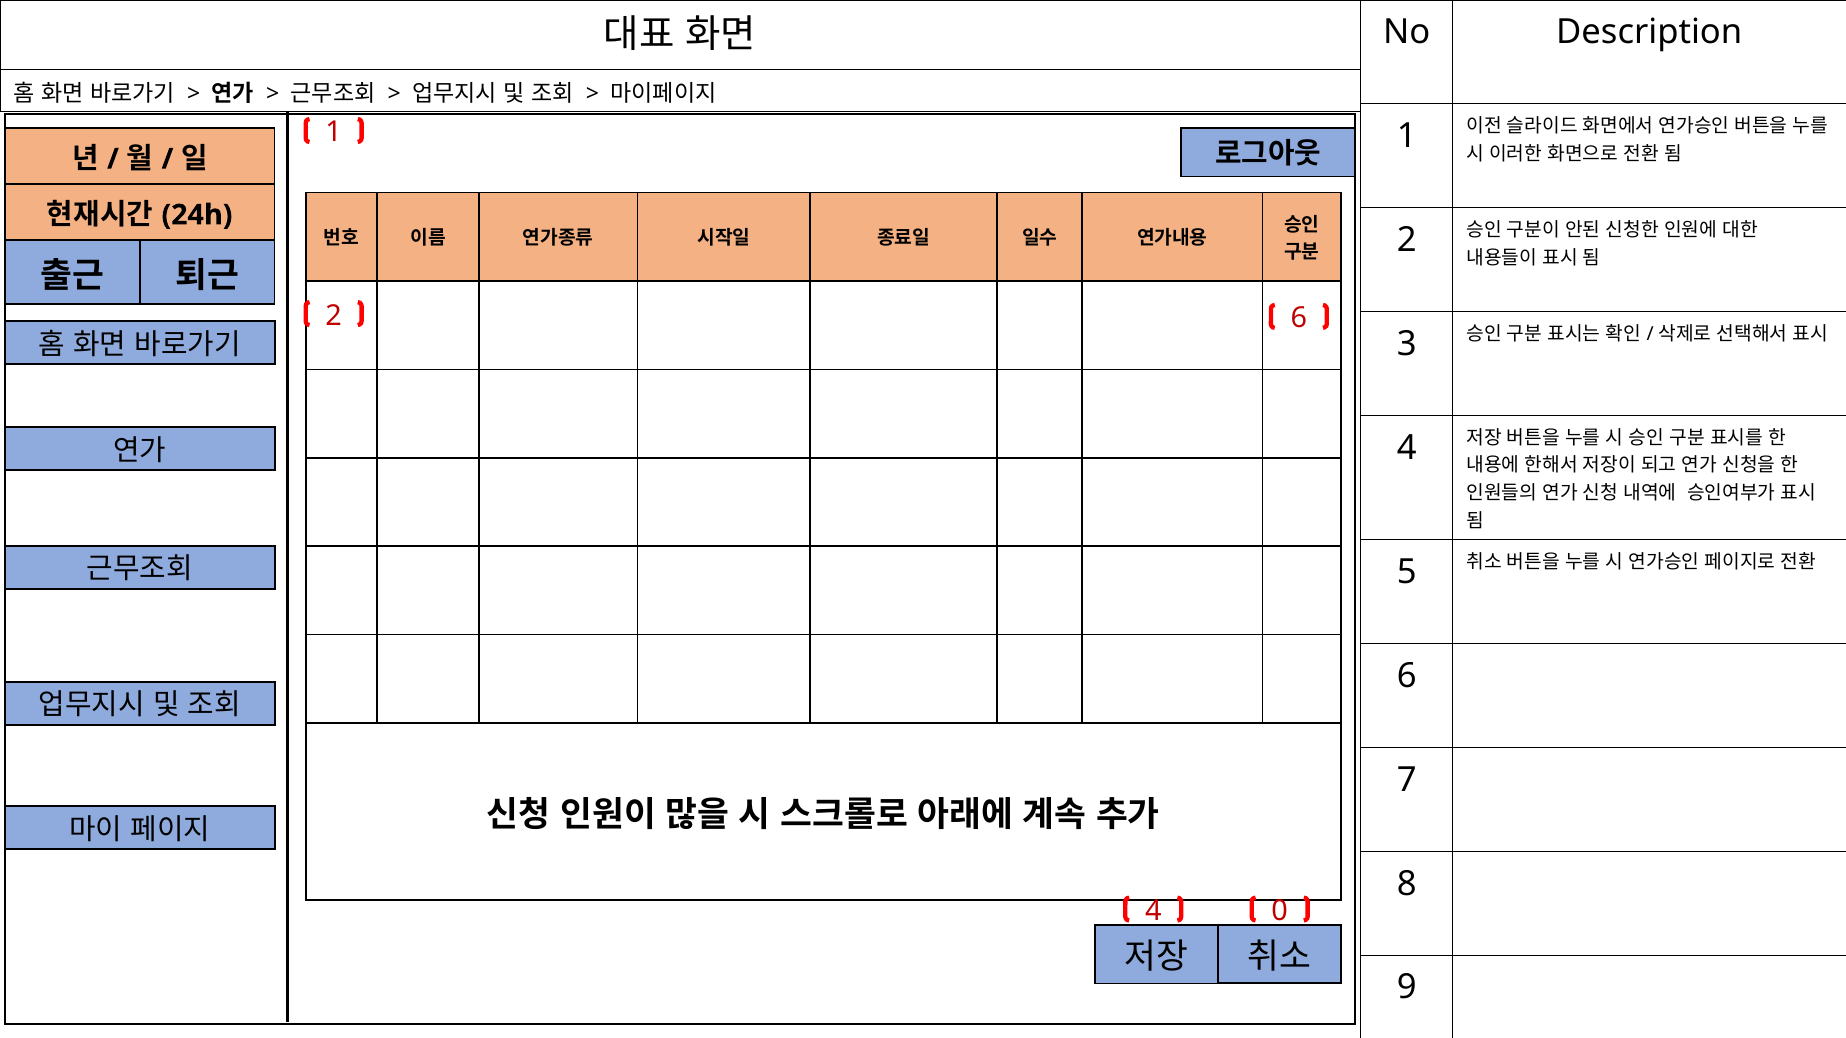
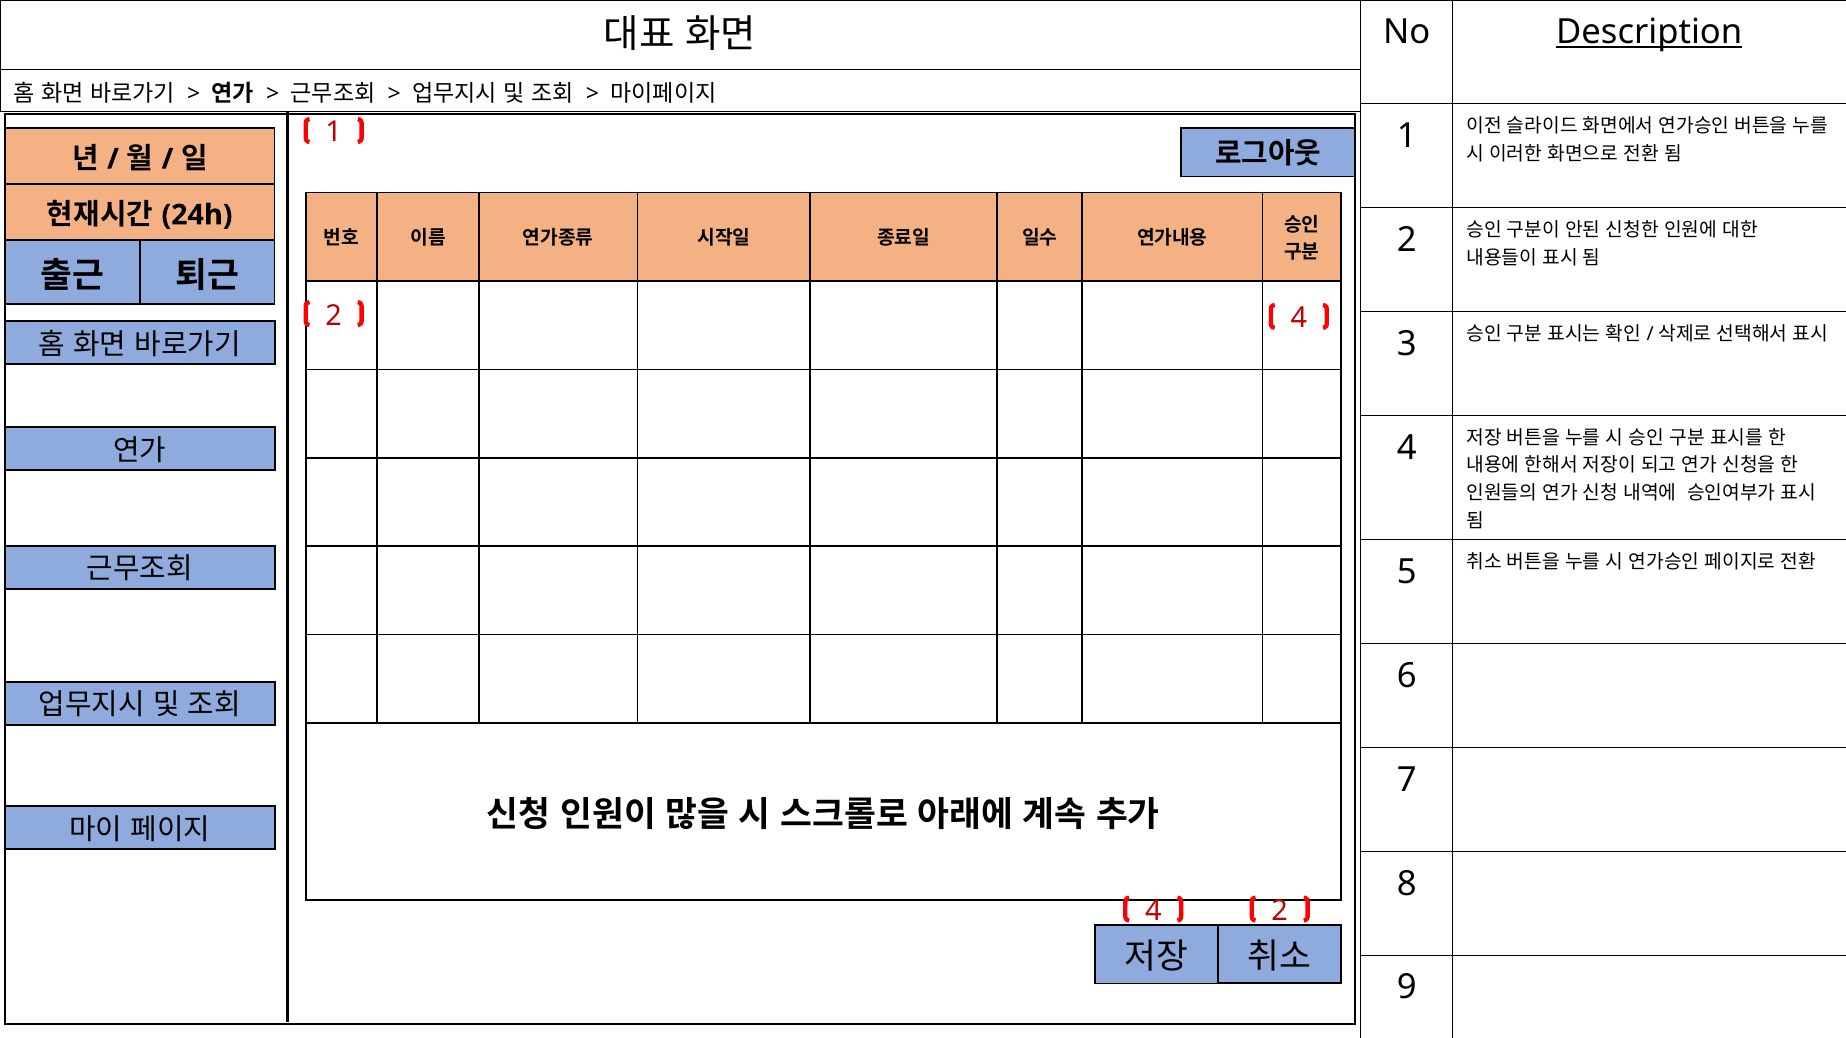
Description underline: none -> present (1649, 32)
2 6: 6 -> 4 (1299, 318)
4 0: 0 -> 2 (1280, 911)
